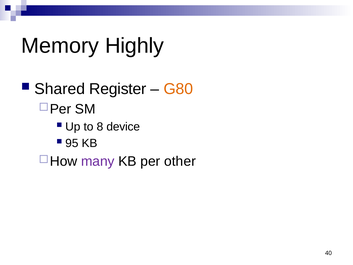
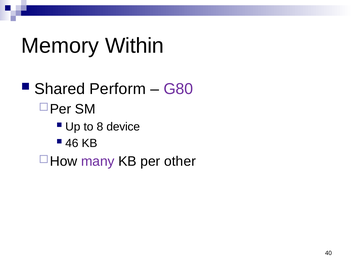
Highly: Highly -> Within (134, 46)
Register: Register -> Perform (118, 89)
G80 colour: orange -> purple (178, 89)
95: 95 -> 46 (72, 143)
